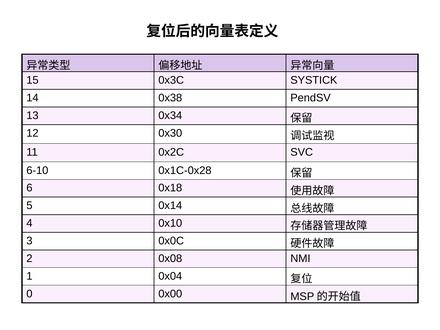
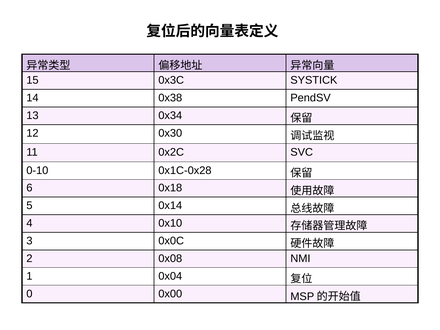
6-10: 6-10 -> 0-10 (37, 170)
